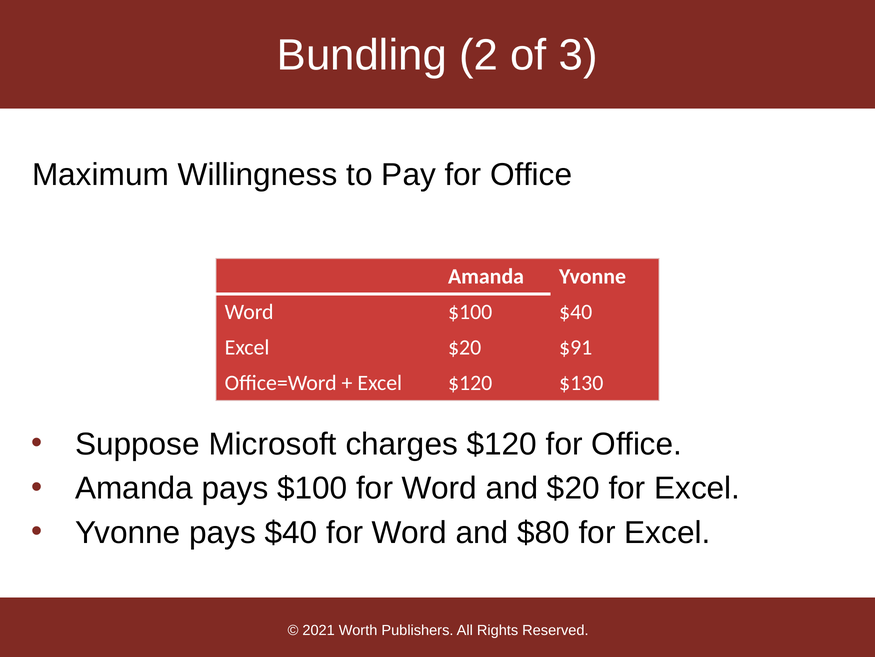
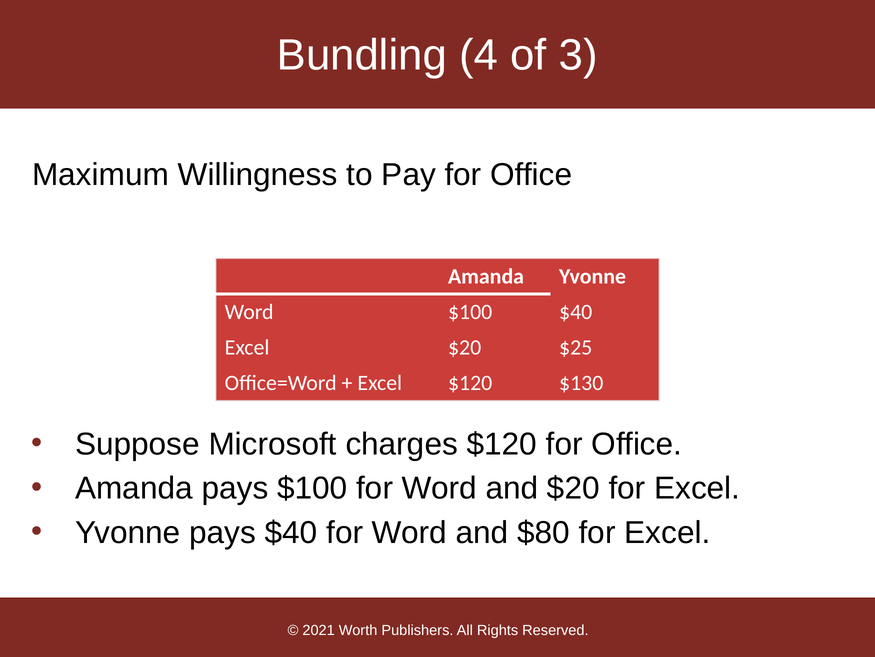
2: 2 -> 4 (479, 55)
$91: $91 -> $25 (576, 347)
